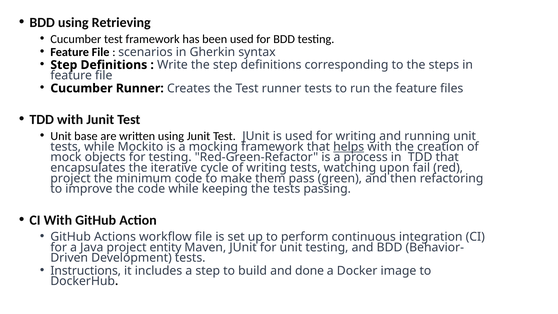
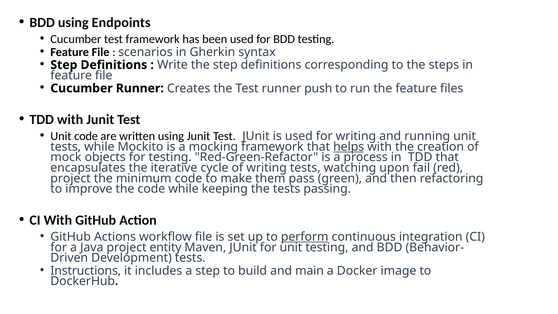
Retrieving: Retrieving -> Endpoints (121, 23)
runner tests: tests -> push (318, 88)
Unit base: base -> code (86, 136)
perform underline: none -> present (305, 237)
done: done -> main (310, 271)
